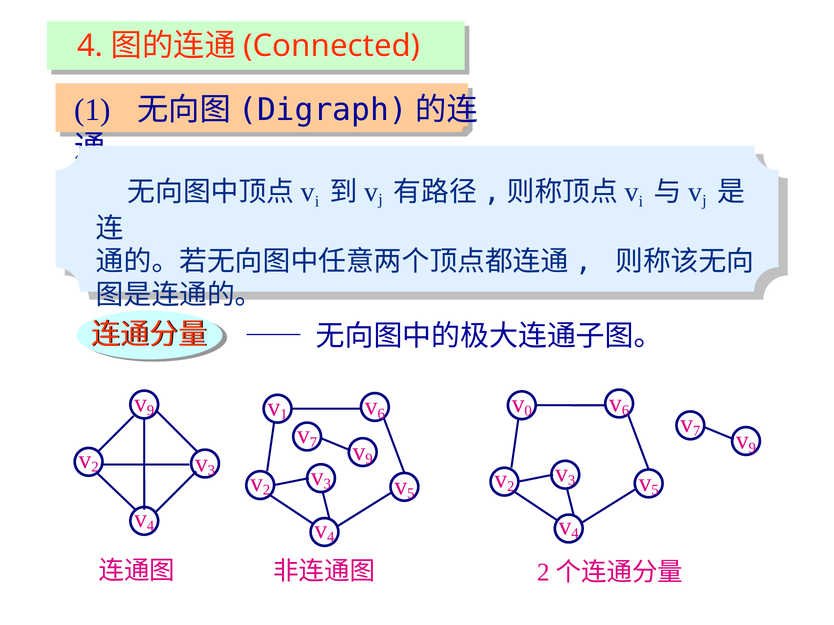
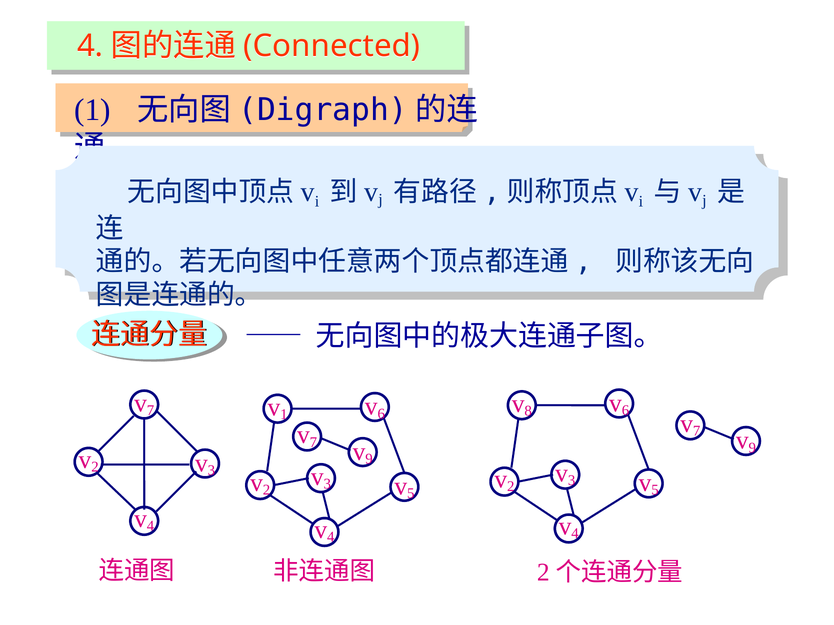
9: 9 -> 7 (151, 411)
0: 0 -> 8 (528, 411)
